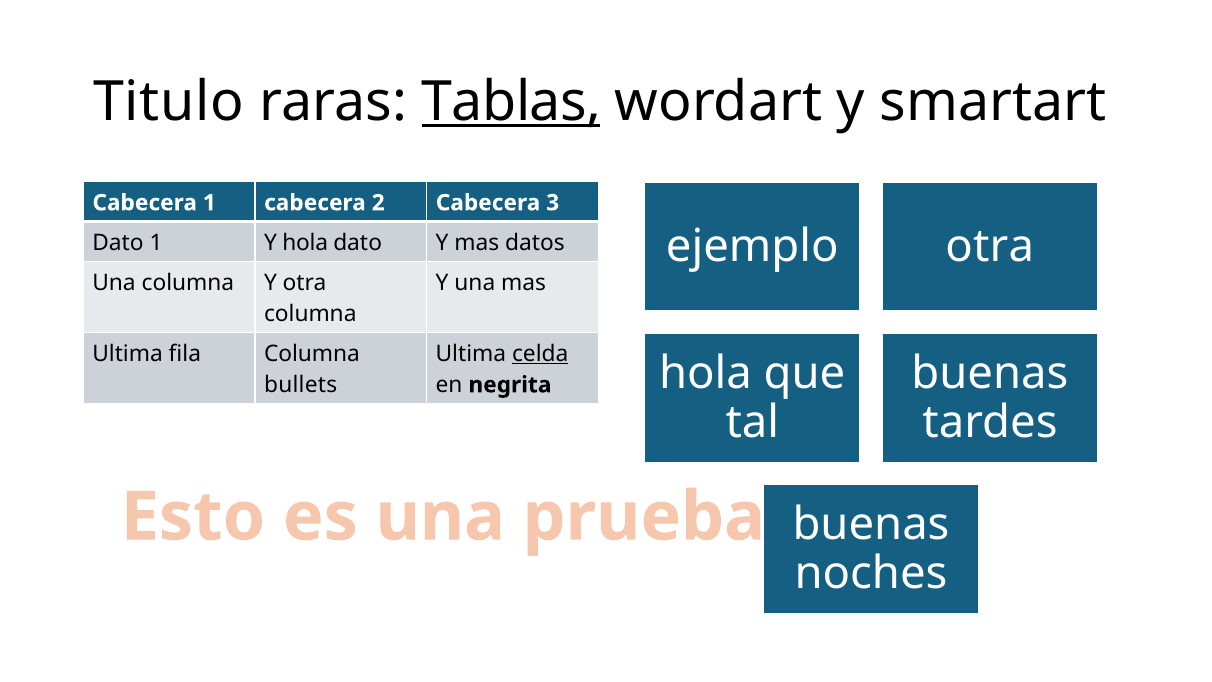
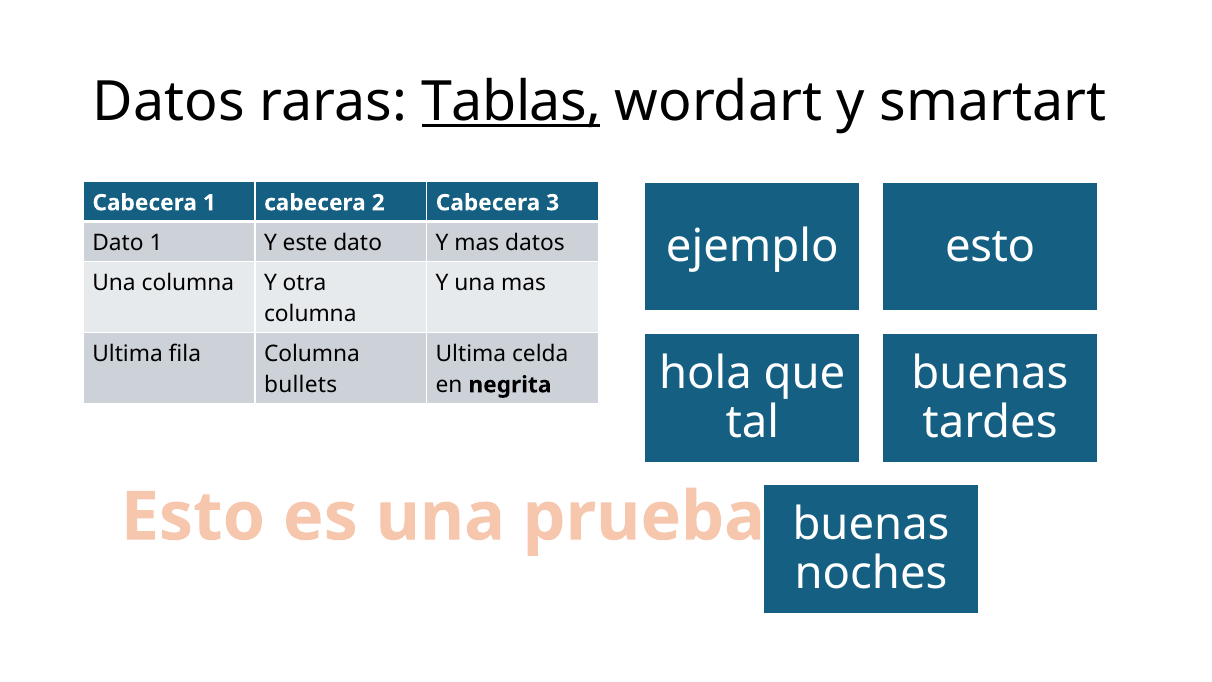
Titulo: Titulo -> Datos (169, 102)
otra: otra -> esto (990, 246)
Y hola: hola -> este (305, 243)
celda underline: present -> none (540, 354)
